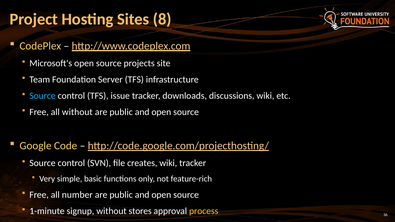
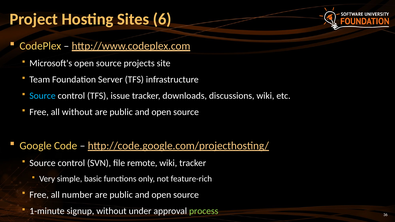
8: 8 -> 6 (162, 19)
creates: creates -> remote (142, 163)
stores: stores -> under (140, 211)
process colour: yellow -> light green (204, 211)
